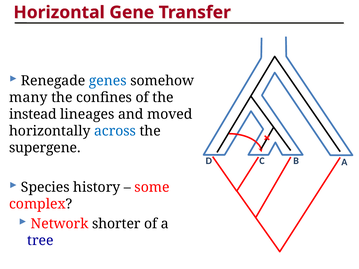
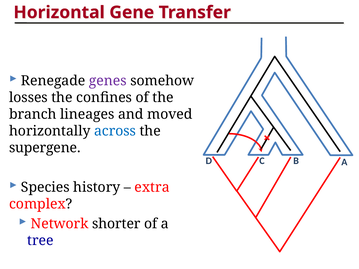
genes colour: blue -> purple (108, 81)
many: many -> losses (28, 98)
instead: instead -> branch (33, 114)
some: some -> extra (152, 188)
